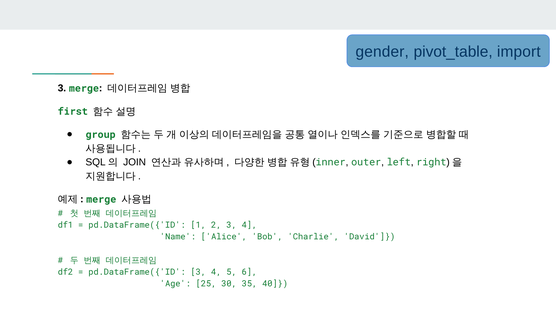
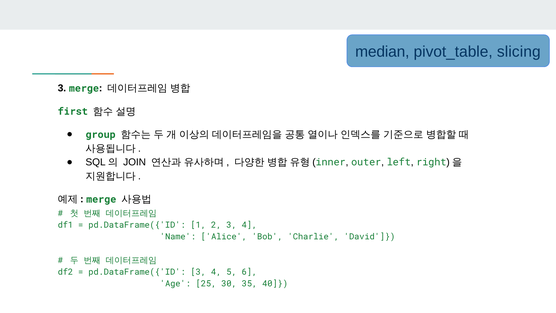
gender: gender -> median (382, 52)
import: import -> slicing (519, 52)
